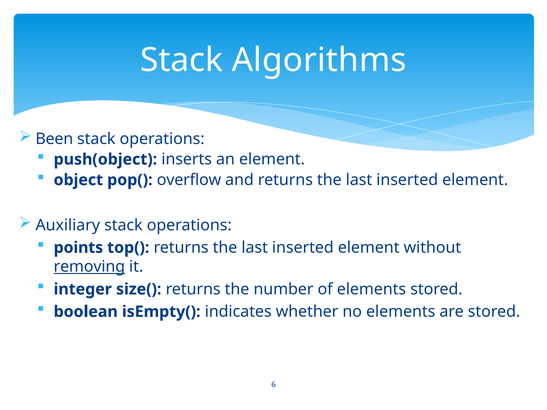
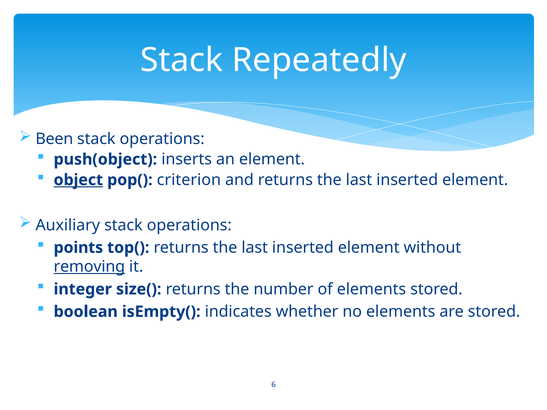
Algorithms: Algorithms -> Repeatedly (319, 60)
object underline: none -> present (78, 180)
overflow: overflow -> criterion (189, 180)
